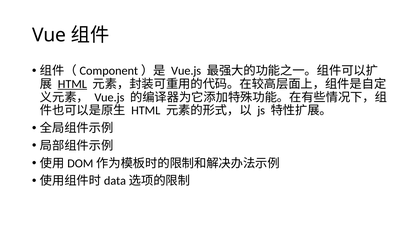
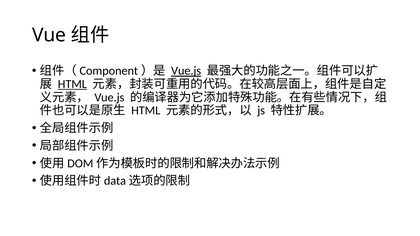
Vue.js underline: none -> present (186, 71)
